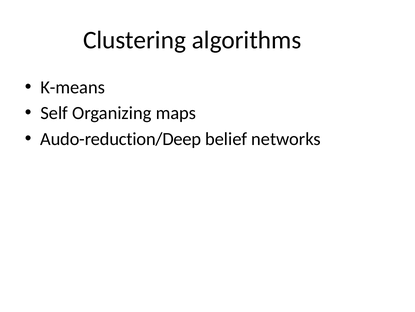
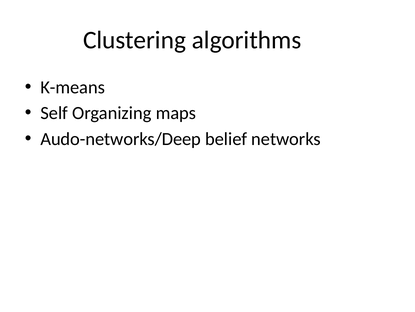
Audo-reduction/Deep: Audo-reduction/Deep -> Audo-networks/Deep (121, 139)
